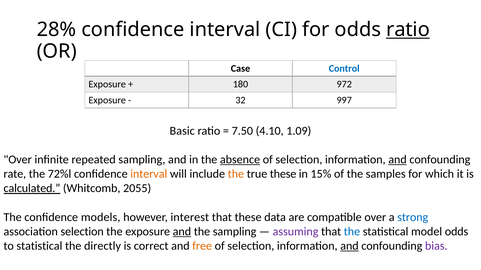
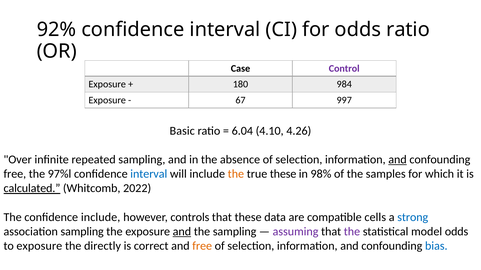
28%: 28% -> 92% (56, 30)
ratio underline: present -> none (408, 30)
Control colour: blue -> purple (344, 69)
972: 972 -> 984 (344, 84)
32: 32 -> 67 (240, 100)
7.50: 7.50 -> 6.04 (242, 131)
1.09: 1.09 -> 4.26 (299, 131)
absence underline: present -> none (240, 160)
rate: rate -> free (15, 174)
72%l: 72%l -> 97%l (60, 174)
interval colour: orange -> blue (149, 174)
15%: 15% -> 98% (321, 174)
2055: 2055 -> 2022 (137, 189)
confidence models: models -> include (101, 218)
interest: interest -> controls (190, 218)
compatible over: over -> cells (375, 218)
association selection: selection -> sampling (82, 232)
the colour: blue -> purple (352, 232)
to statistical: statistical -> exposure (39, 246)
and underline: present -> none (349, 246)
bias colour: purple -> blue (436, 246)
